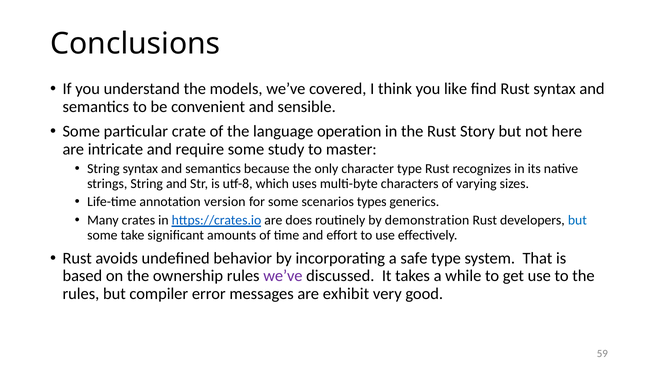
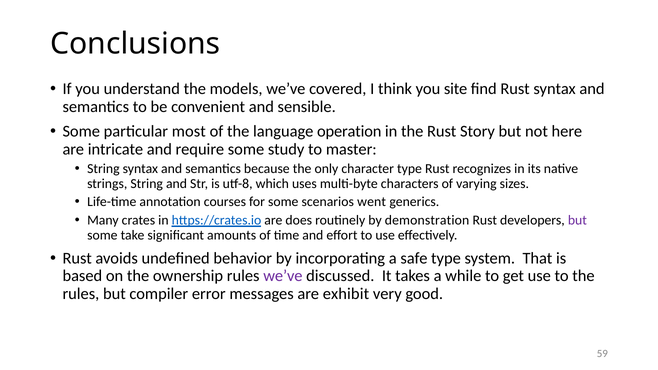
like: like -> site (456, 89)
crate: crate -> most (189, 131)
version: version -> courses (225, 202)
types: types -> went (372, 202)
but colour: blue -> purple (577, 220)
